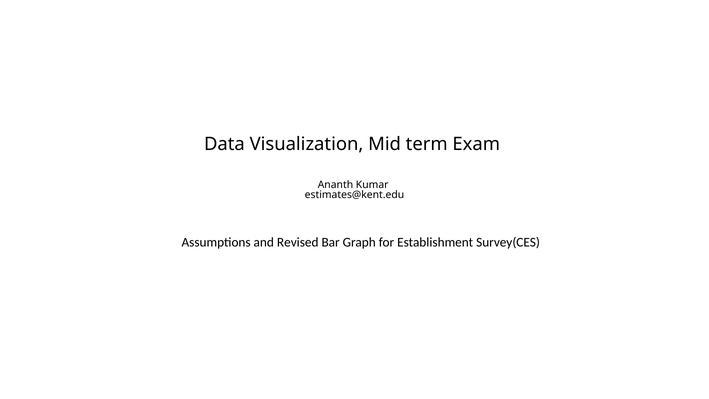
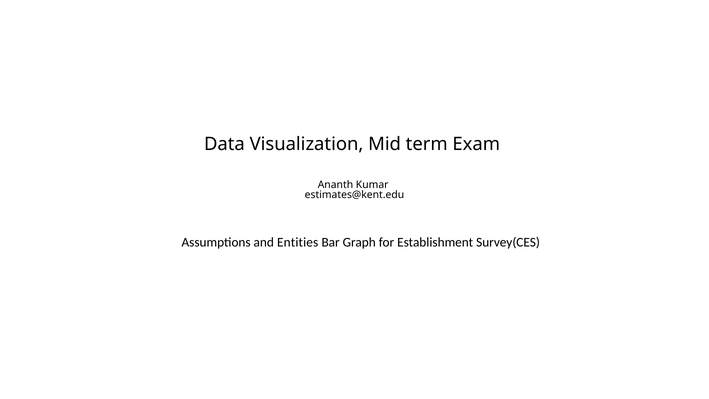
Revised: Revised -> Entities (298, 242)
